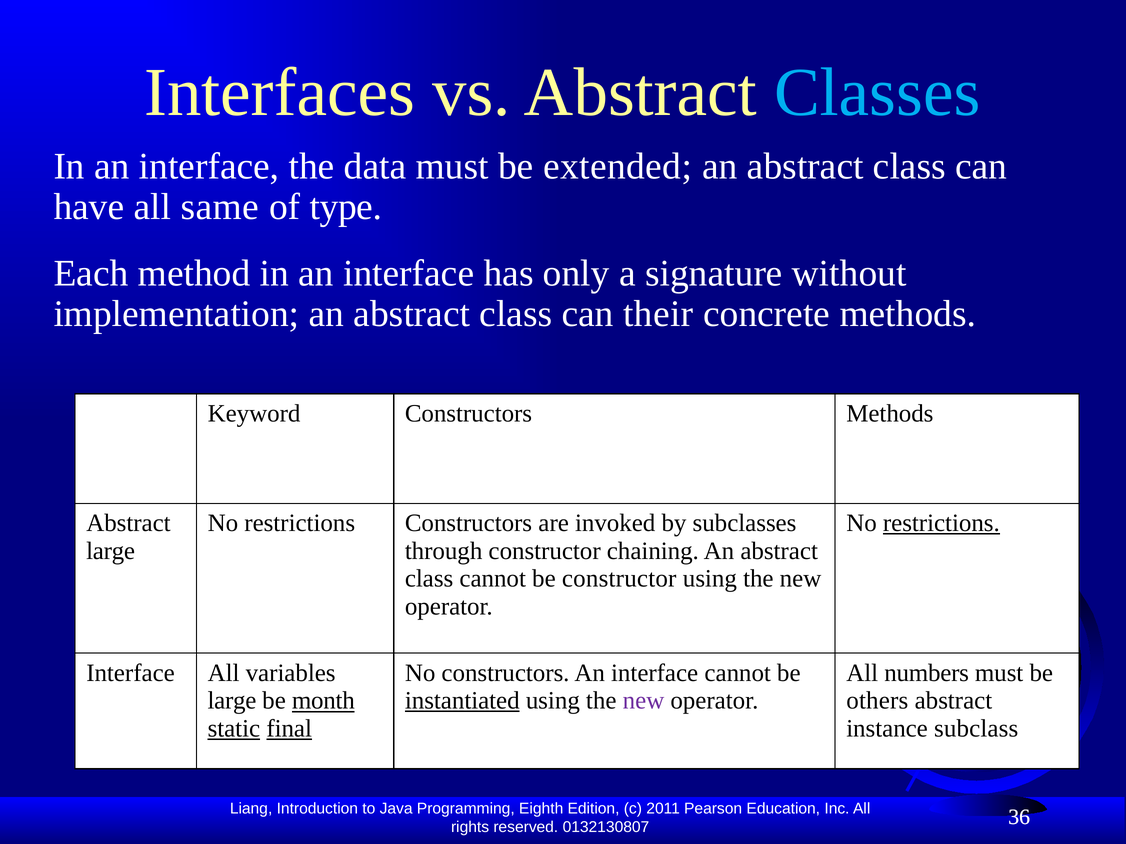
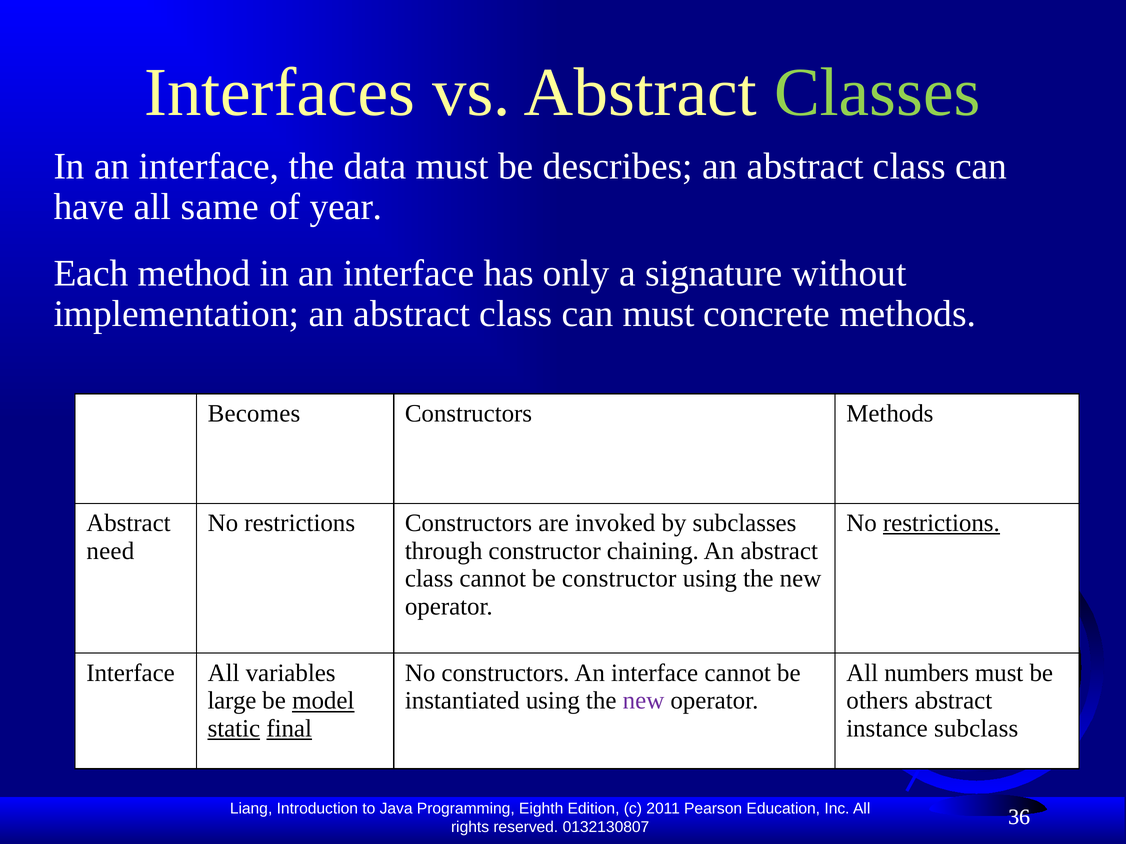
Classes colour: light blue -> light green (877, 93)
extended: extended -> describes (618, 166)
type: type -> year (346, 207)
can their: their -> must (659, 314)
Keyword: Keyword -> Becomes (254, 414)
large: large -> need (110, 551)
month: month -> model (323, 701)
instantiated underline: present -> none (462, 701)
